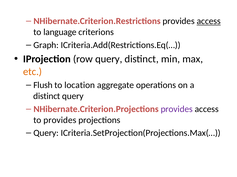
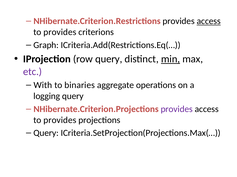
language: language -> provides (60, 32)
min underline: none -> present (171, 59)
etc colour: orange -> purple (33, 72)
Flush: Flush -> With (43, 85)
location: location -> binaries (80, 85)
distinct: distinct -> logging (47, 97)
